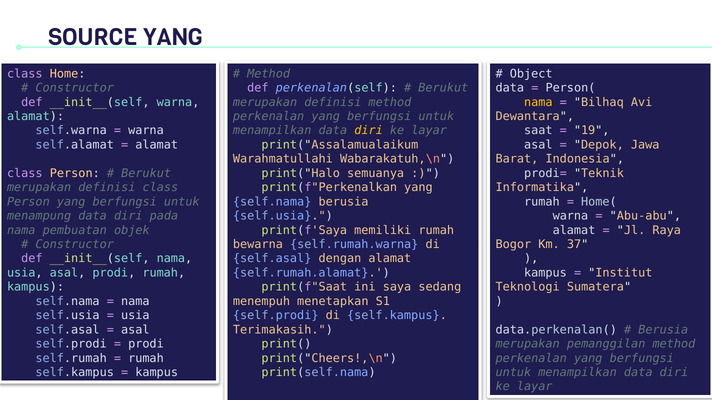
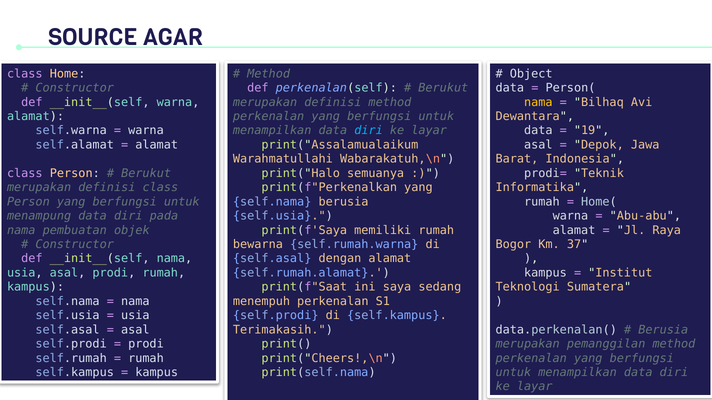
SOURCE YANG: YANG -> AGAR (173, 38)
diri colour: yellow -> light blue (369, 131)
saat: saat -> data (538, 131)
menempuh menetapkan: menetapkan -> perkenalan (333, 302)
